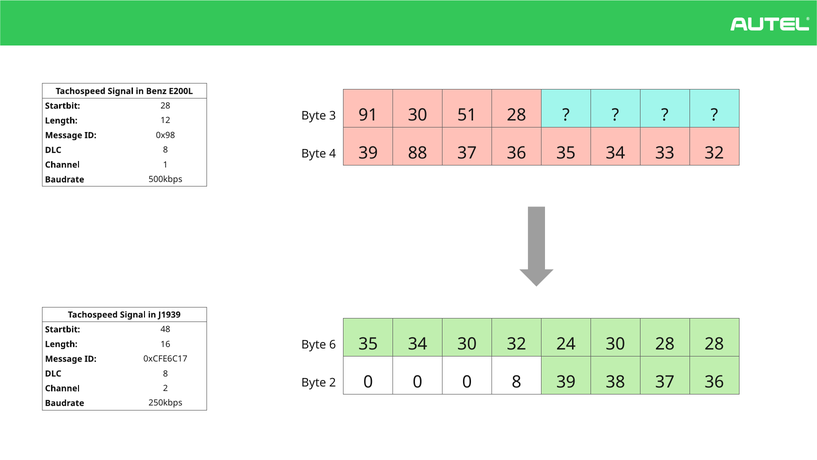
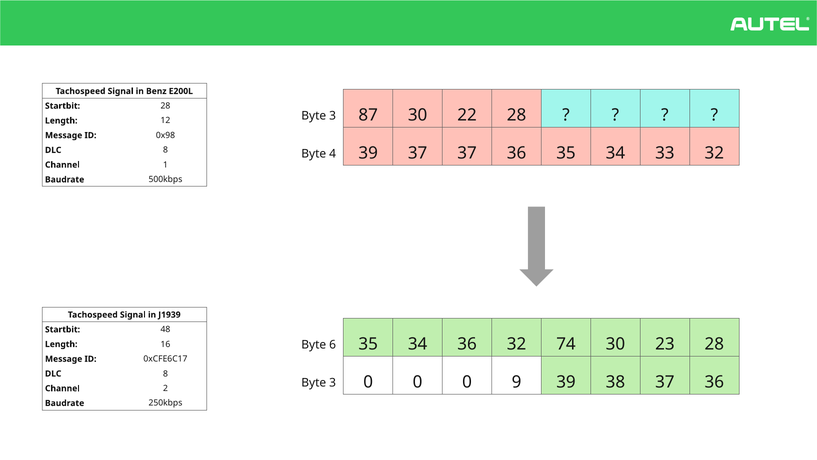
91: 91 -> 87 (368, 115)
51: 51 -> 22 (467, 115)
39 88: 88 -> 37 (418, 153)
34 30: 30 -> 36 (467, 344)
24: 24 -> 74 (566, 344)
30 28: 28 -> 23 (665, 344)
2: 2 -> 3 (333, 382)
0 8: 8 -> 9 (517, 382)
